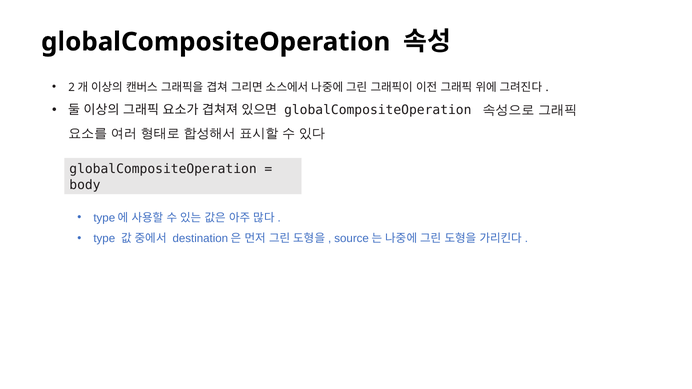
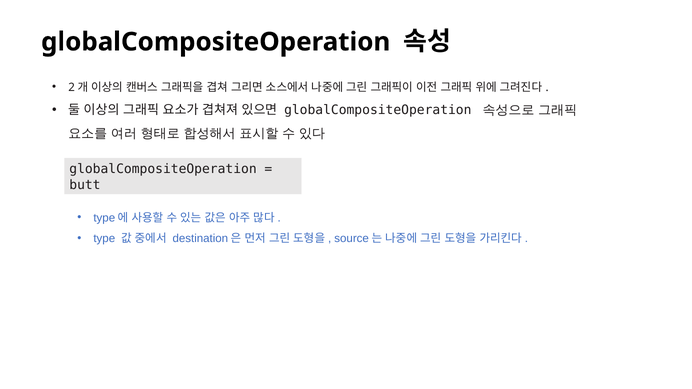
body: body -> butt (85, 185)
